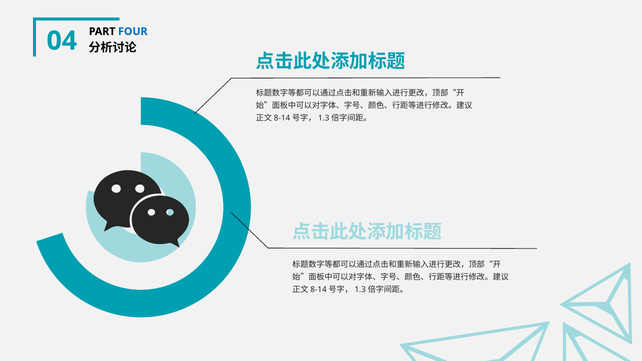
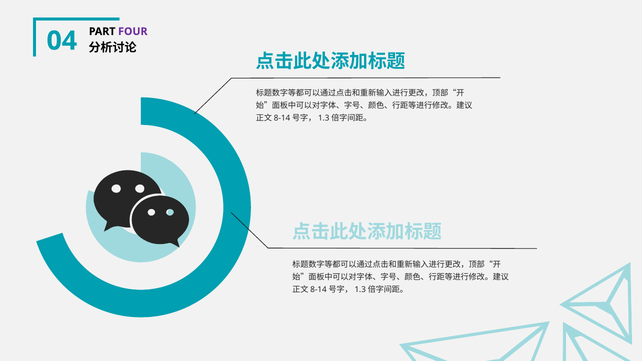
FOUR colour: blue -> purple (133, 31)
